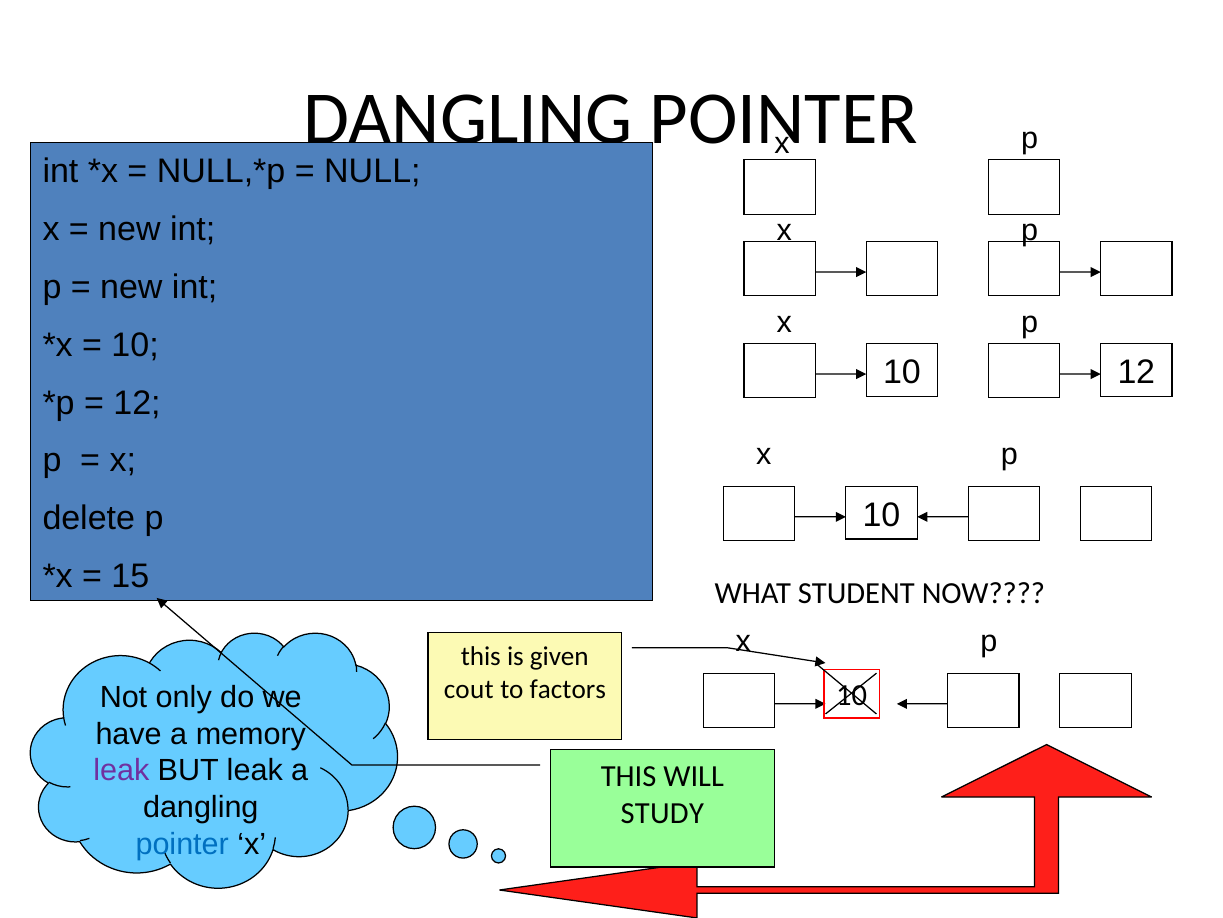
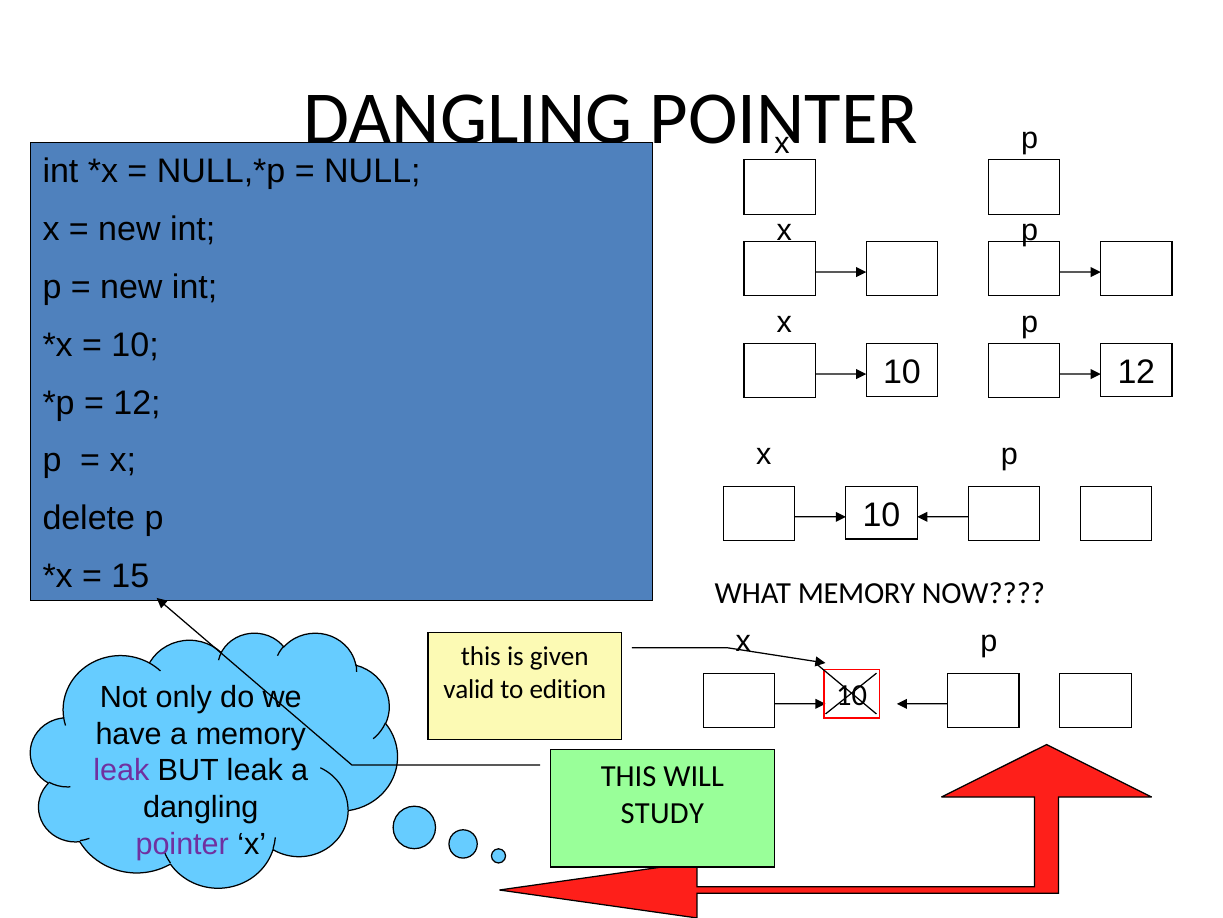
WHAT STUDENT: STUDENT -> MEMORY (856, 593)
cout: cout -> valid (469, 689)
factors: factors -> edition (568, 689)
pointer colour: blue -> purple (182, 844)
